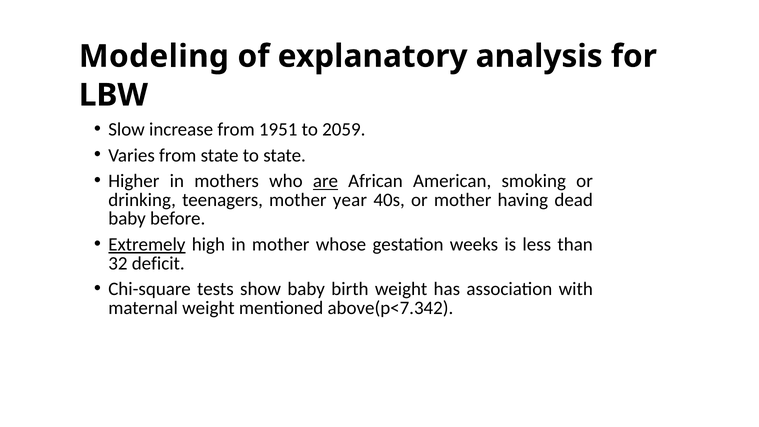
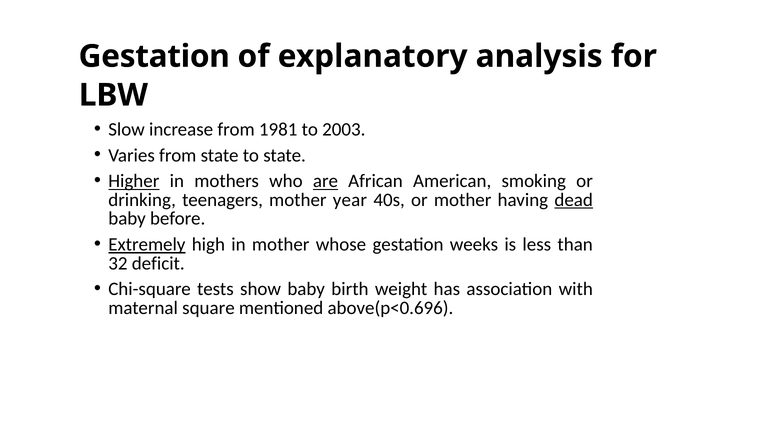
Modeling: Modeling -> Gestation (154, 56)
1951: 1951 -> 1981 (278, 129)
2059: 2059 -> 2003 (344, 129)
Higher underline: none -> present (134, 181)
dead underline: none -> present (574, 200)
maternal weight: weight -> square (208, 308)
above(p<7.342: above(p<7.342 -> above(p<0.696 (390, 308)
